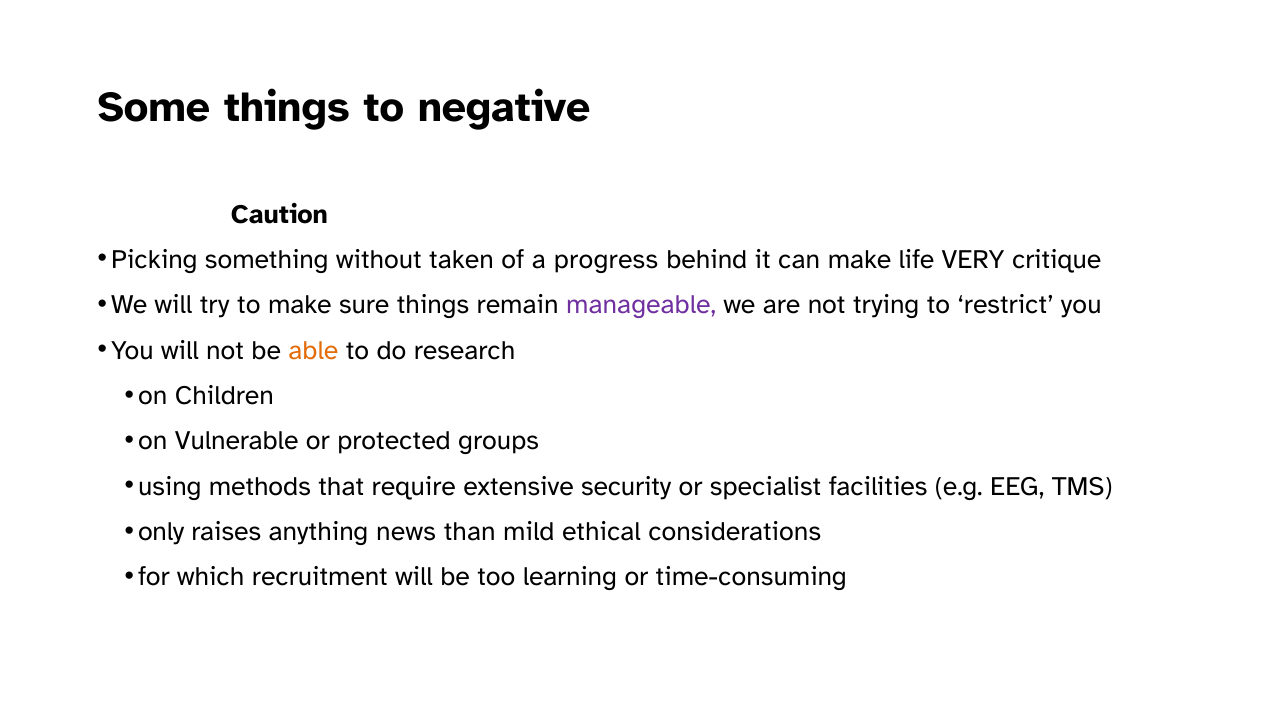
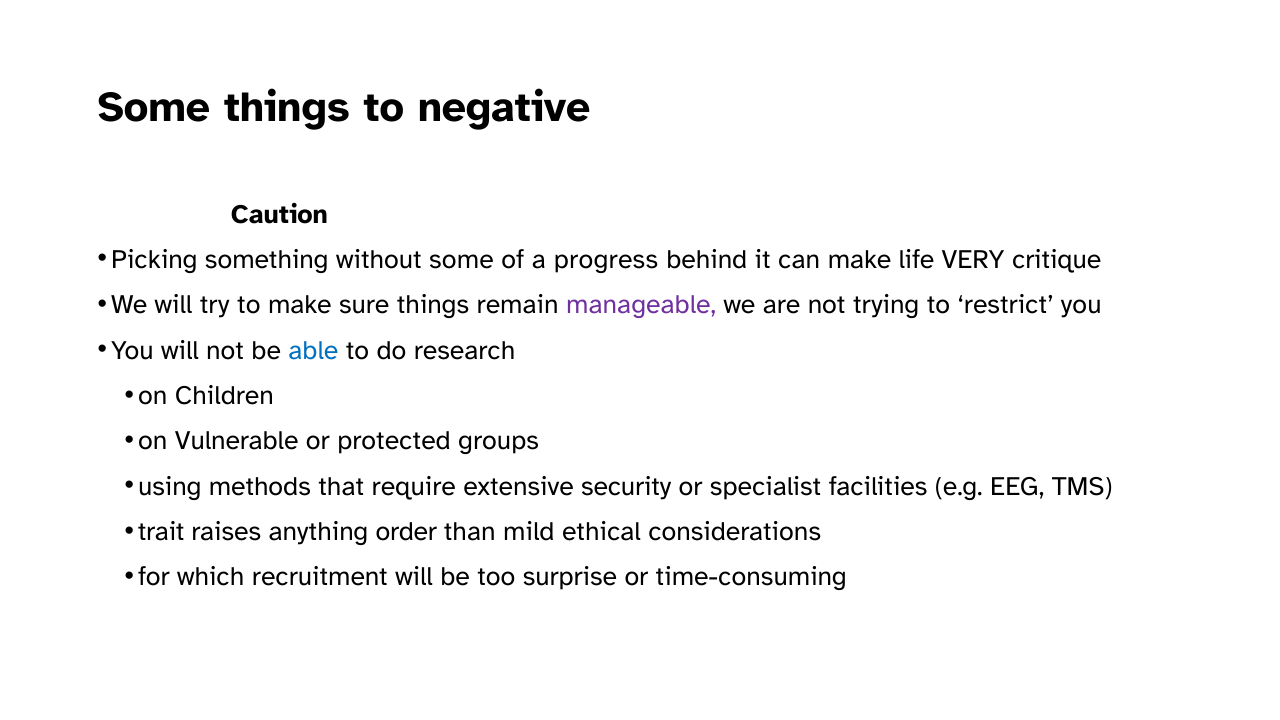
without taken: taken -> some (461, 260)
able colour: orange -> blue (313, 350)
only: only -> trait (161, 532)
news: news -> order (406, 532)
learning: learning -> surprise (570, 577)
